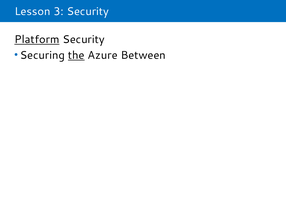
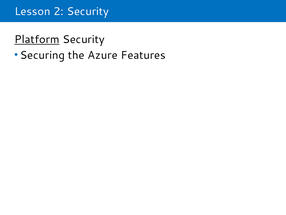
3: 3 -> 2 (59, 11)
the underline: present -> none (76, 55)
Between: Between -> Features (143, 55)
